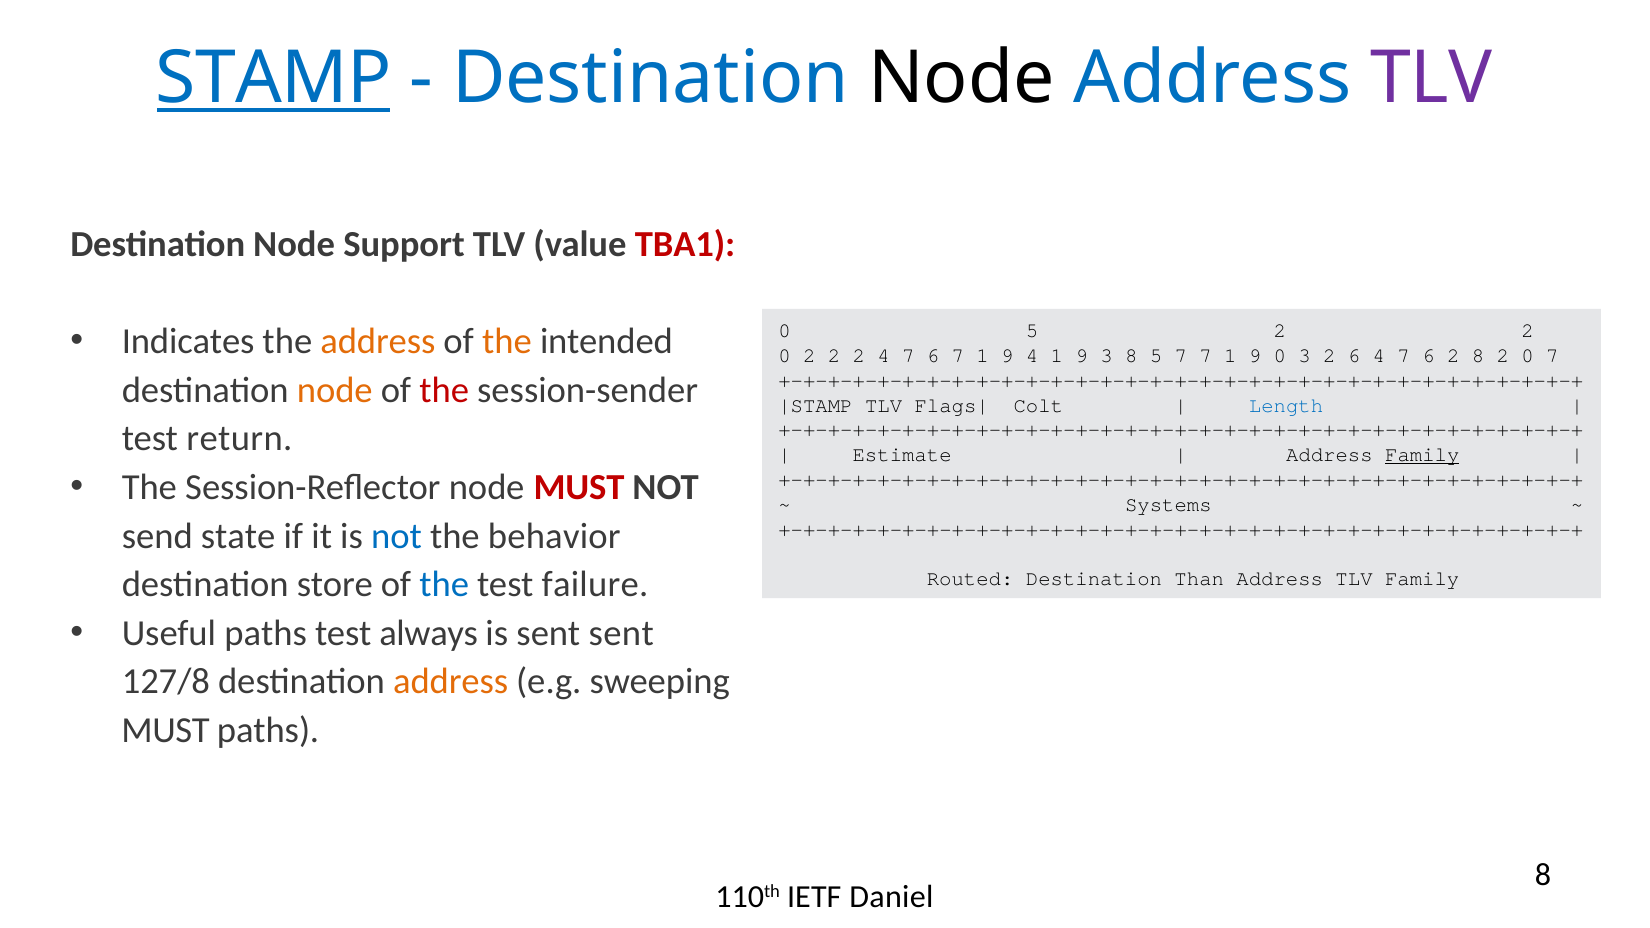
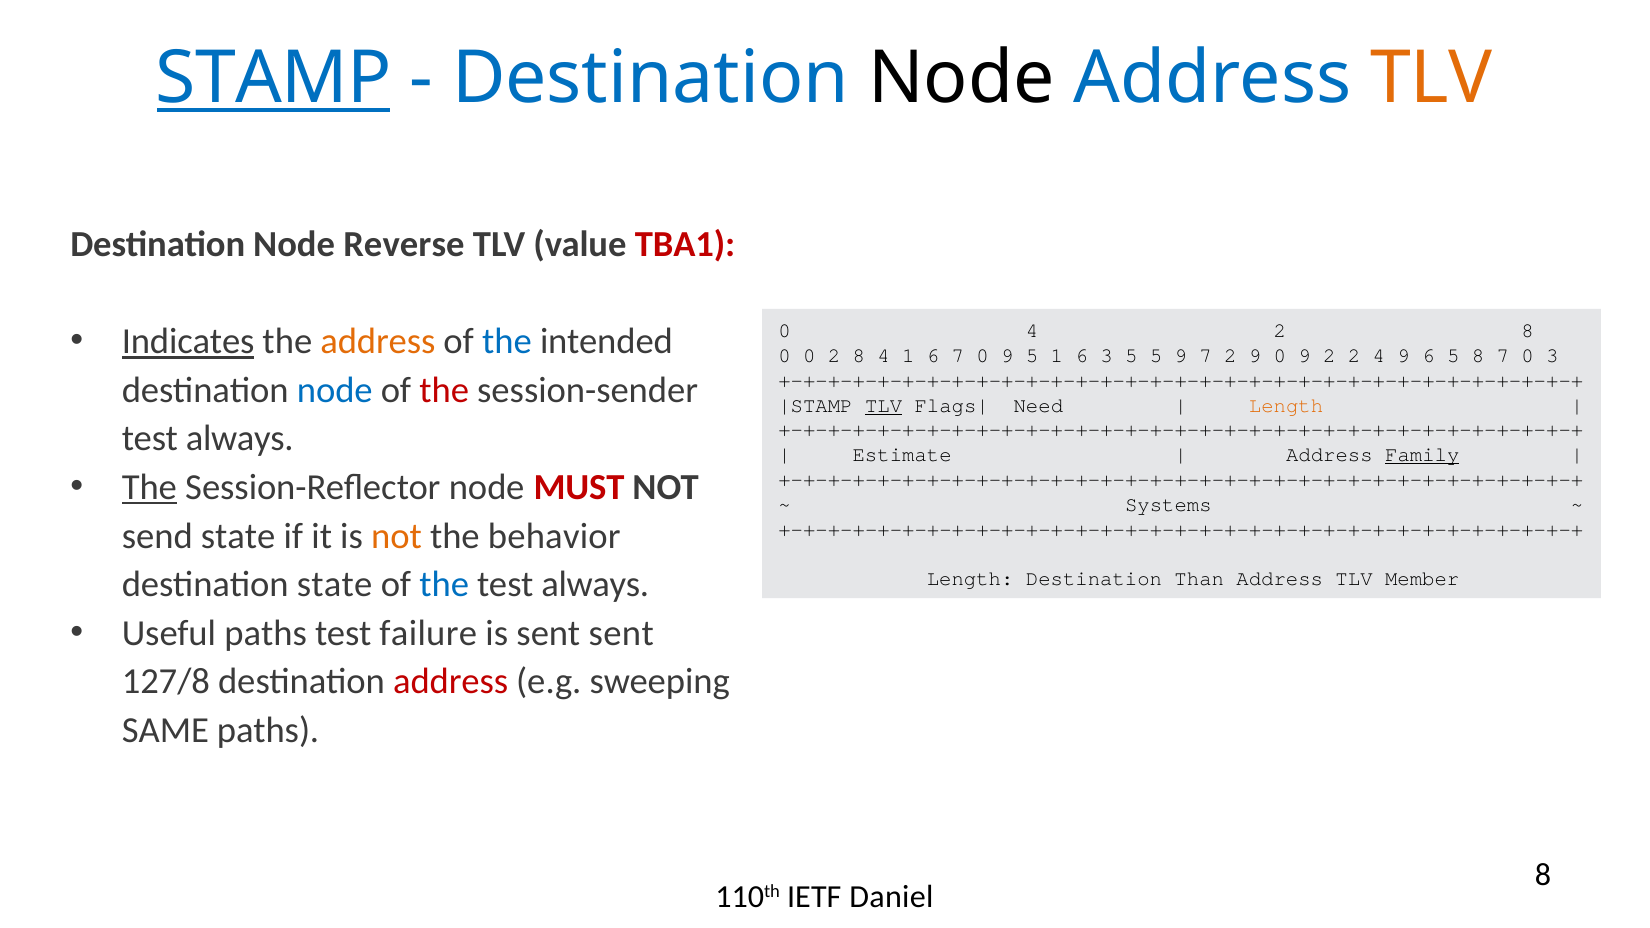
TLV colour: purple -> orange (1432, 79)
Support: Support -> Reverse (404, 245)
0 5: 5 -> 4 (1032, 331)
2: 2 -> 8 (1528, 331)
Indicates underline: none -> present (188, 342)
the colour: orange -> blue (507, 342)
0 2: 2 -> 0 (809, 356)
2: 2 -> 8 (859, 356)
7: 7 -> 1 (908, 356)
6 7 1: 1 -> 0 (983, 356)
9 4: 4 -> 5 (1032, 356)
9: 9 -> 6 (1082, 356)
3 8: 8 -> 5 (1131, 356)
5 7: 7 -> 9 (1181, 356)
1: 1 -> 2 (1230, 356)
9 0 3: 3 -> 9 (1305, 356)
2 6: 6 -> 2 (1354, 356)
7: 7 -> 9 (1404, 356)
6 2: 2 -> 5 (1453, 356)
8 2: 2 -> 7 (1503, 356)
0 7: 7 -> 3 (1552, 356)
node colour: orange -> blue (335, 390)
TLV underline: none -> present (884, 405)
Colt: Colt -> Need (1038, 405)
Length colour: blue -> orange (1286, 405)
return: return -> always (240, 439)
The underline: none -> present (149, 488)
not colour: blue -> orange (397, 536)
destination store: store -> state (335, 585)
failure: failure -> always (595, 585)
Routed: Routed -> Length (970, 579)
TLV Family: Family -> Member (1422, 579)
always: always -> failure (428, 633)
address colour: orange -> red (451, 682)
MUST: MUST -> SAME (165, 730)
